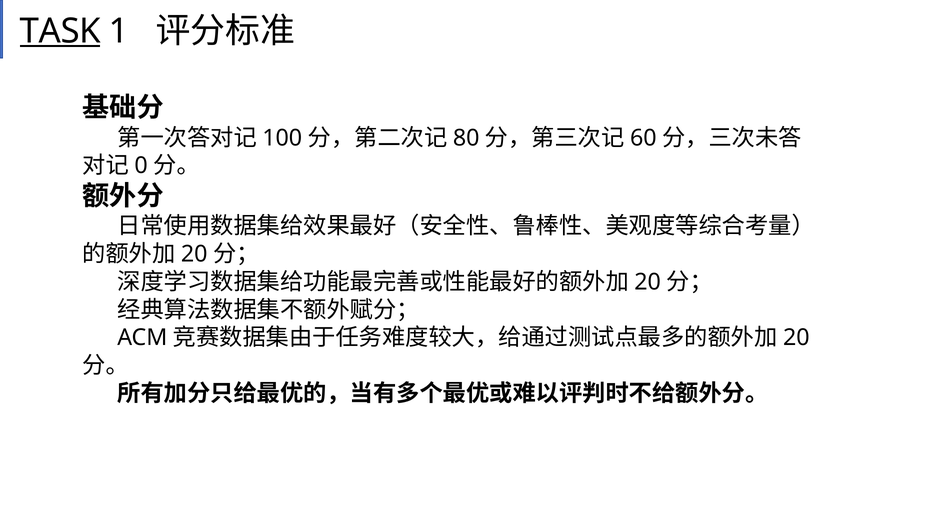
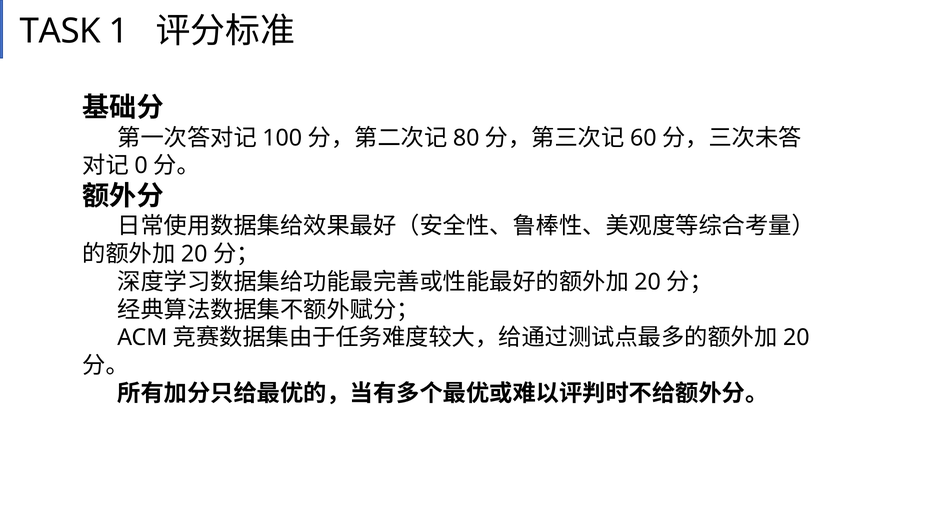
TASK underline: present -> none (60, 31)
